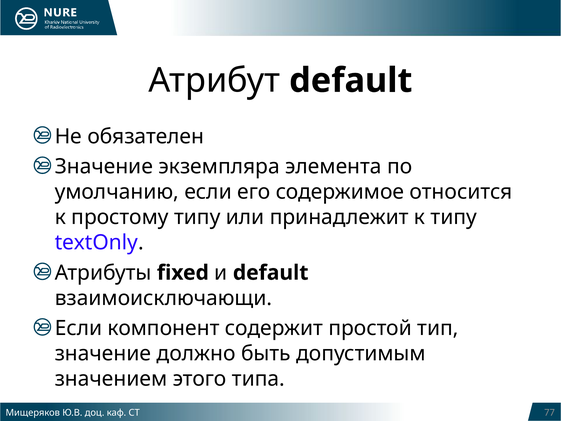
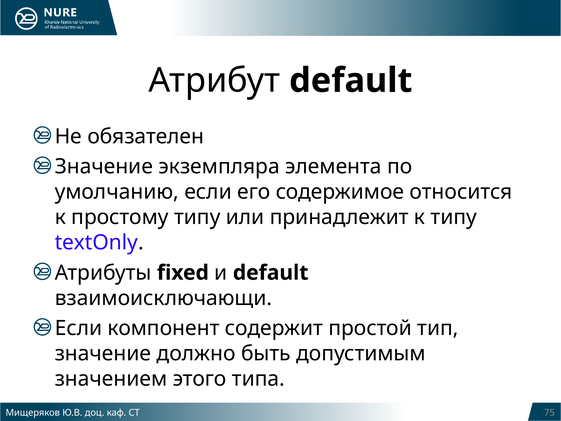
77: 77 -> 75 (550, 413)
